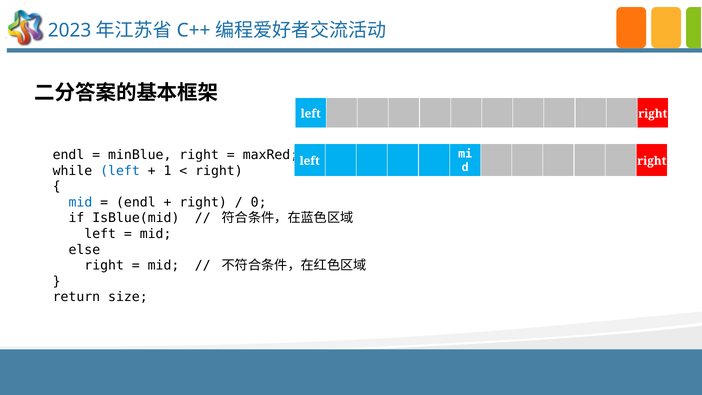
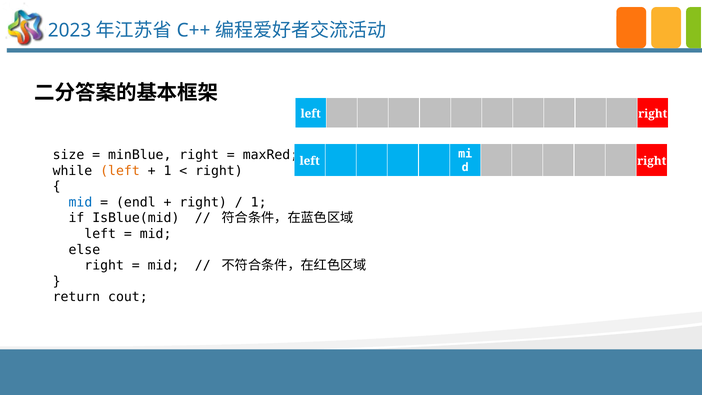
endl: endl -> size (68, 155)
left colour: blue -> orange (120, 171)
0: 0 -> 1 (259, 202)
size: size -> cout (128, 297)
